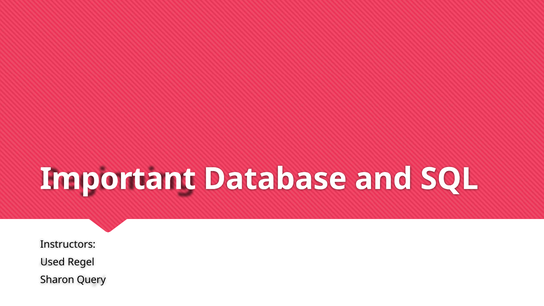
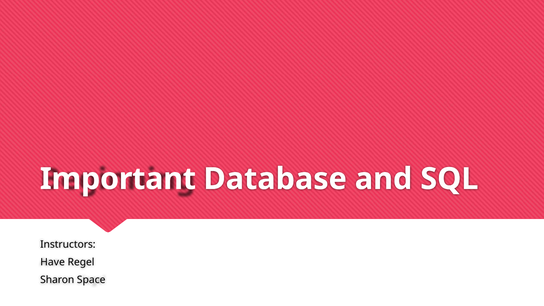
Used: Used -> Have (53, 262)
Query: Query -> Space (91, 280)
